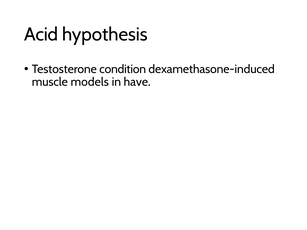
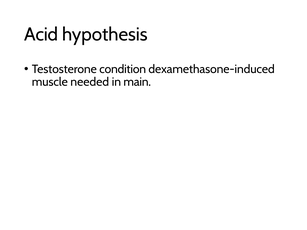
models: models -> needed (90, 82)
have: have -> main (137, 82)
